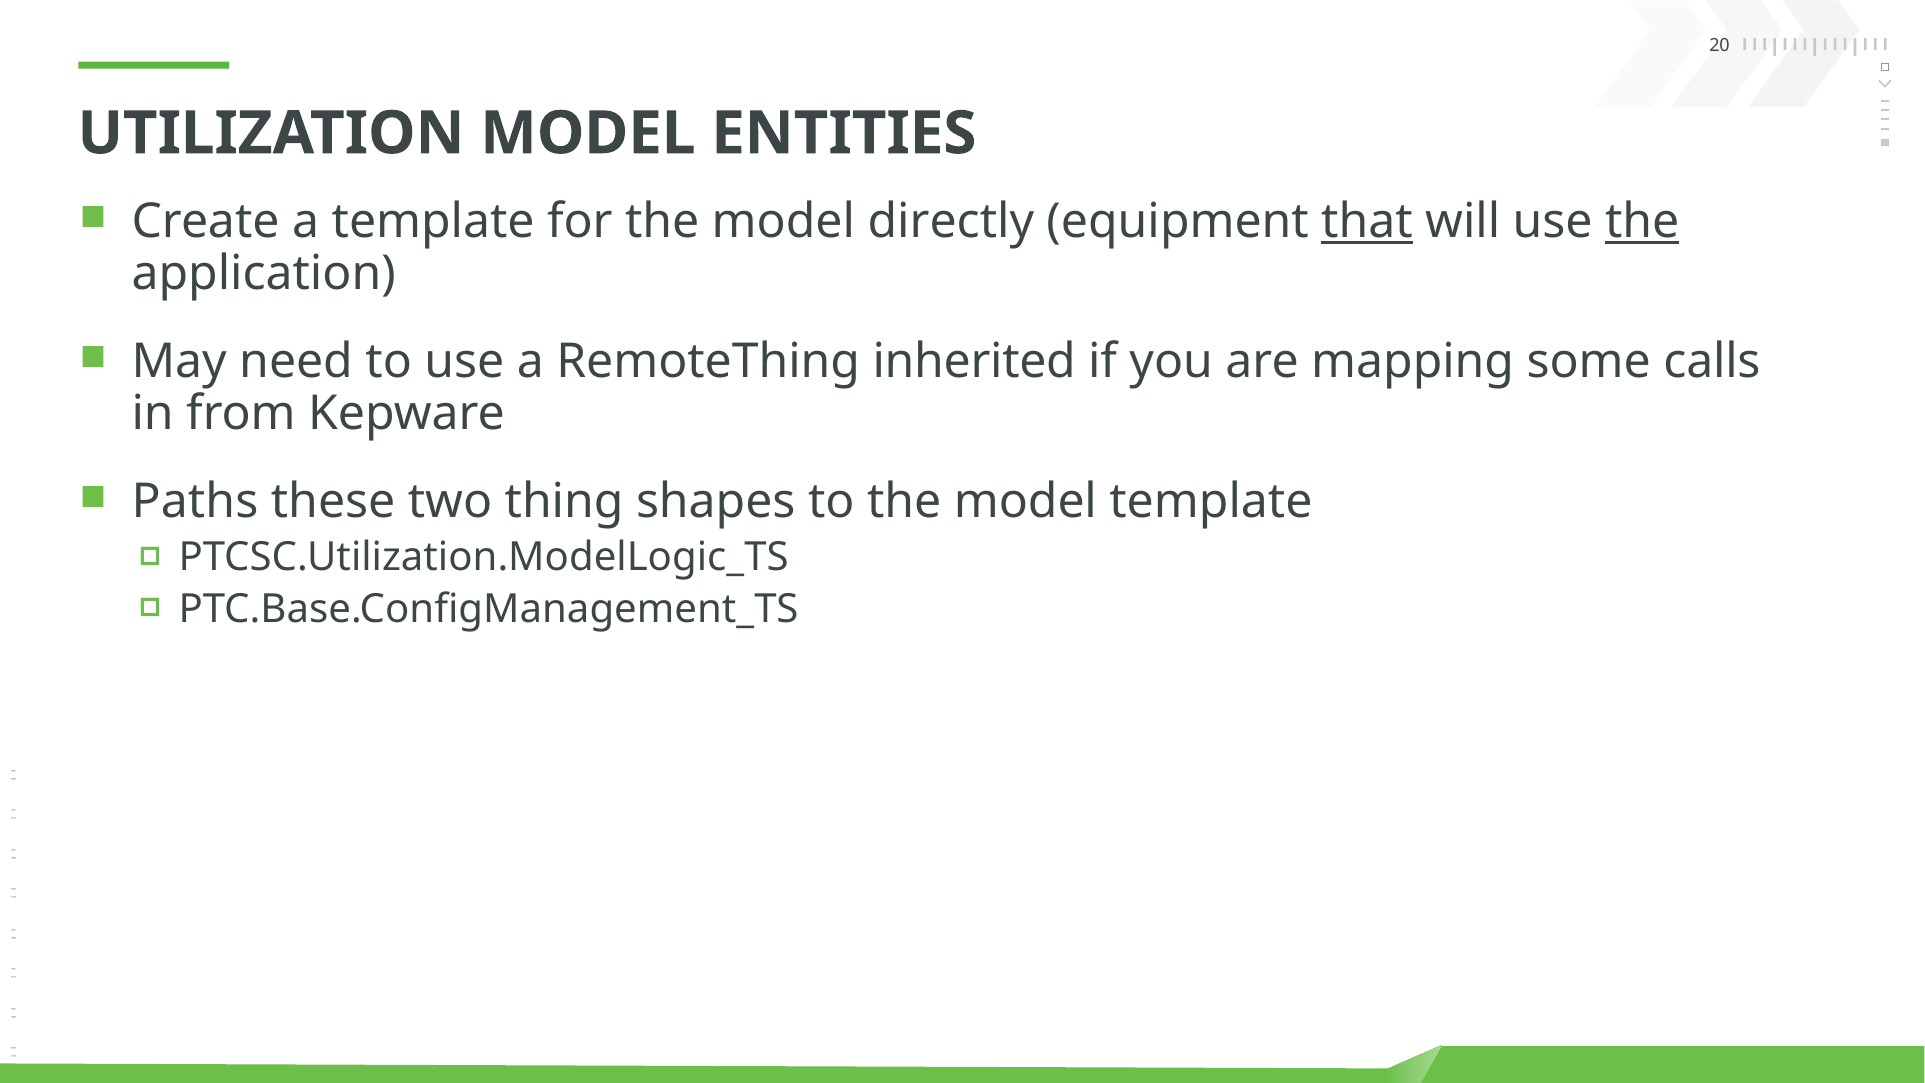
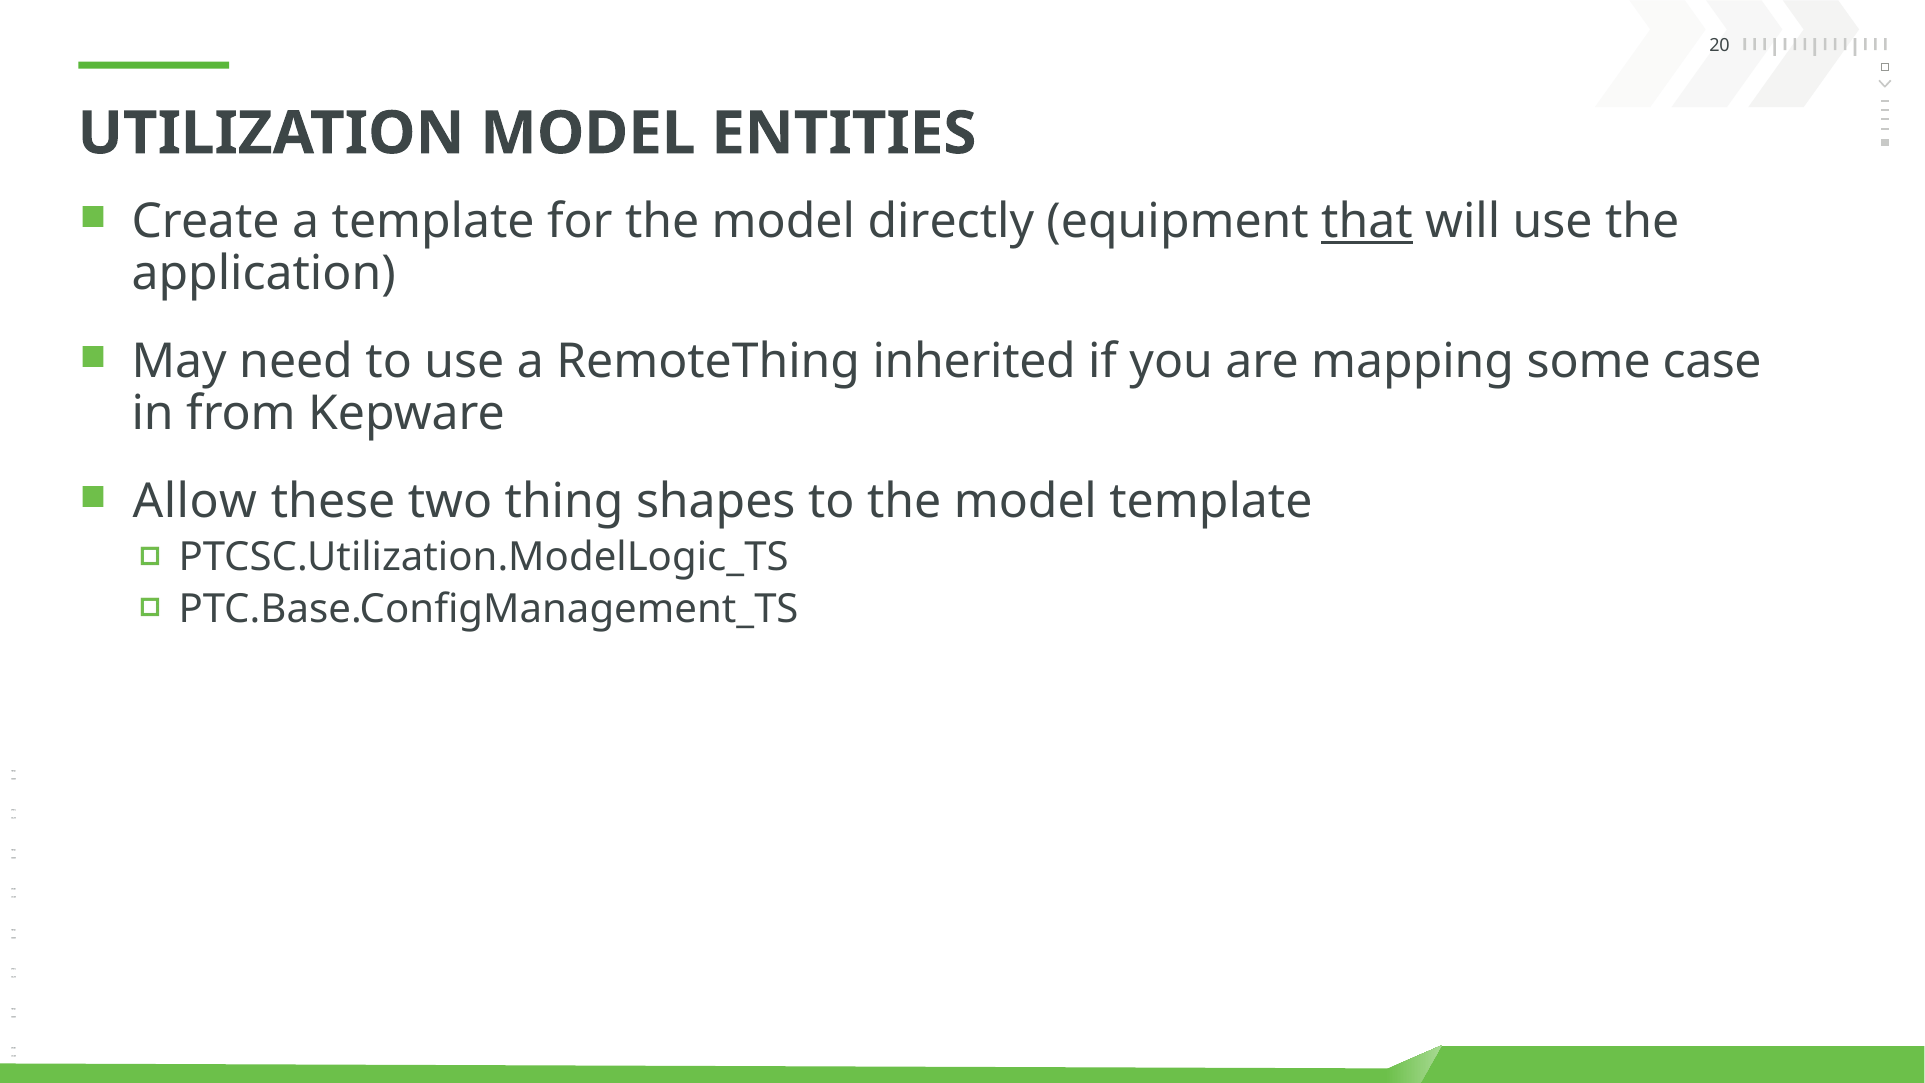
the underline: present -> none (1642, 222)
calls: calls -> case (1712, 362)
Paths: Paths -> Allow (195, 502)
